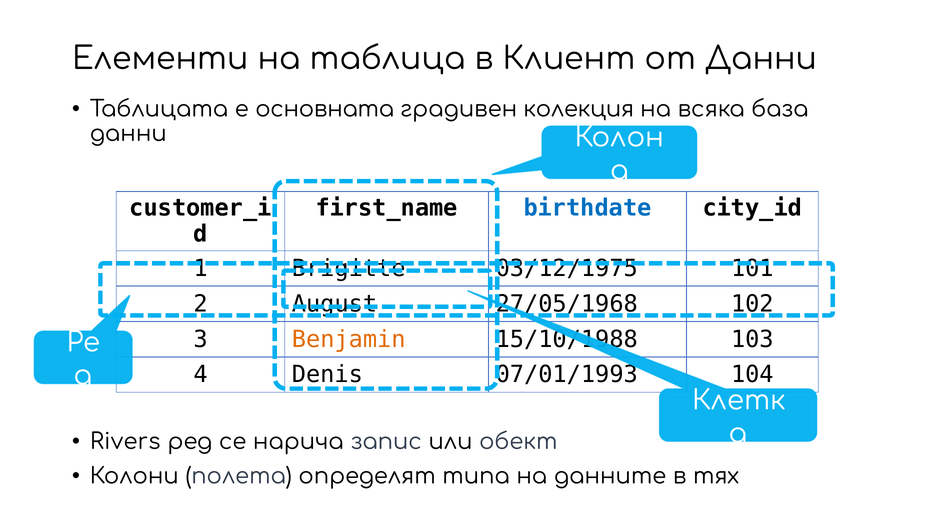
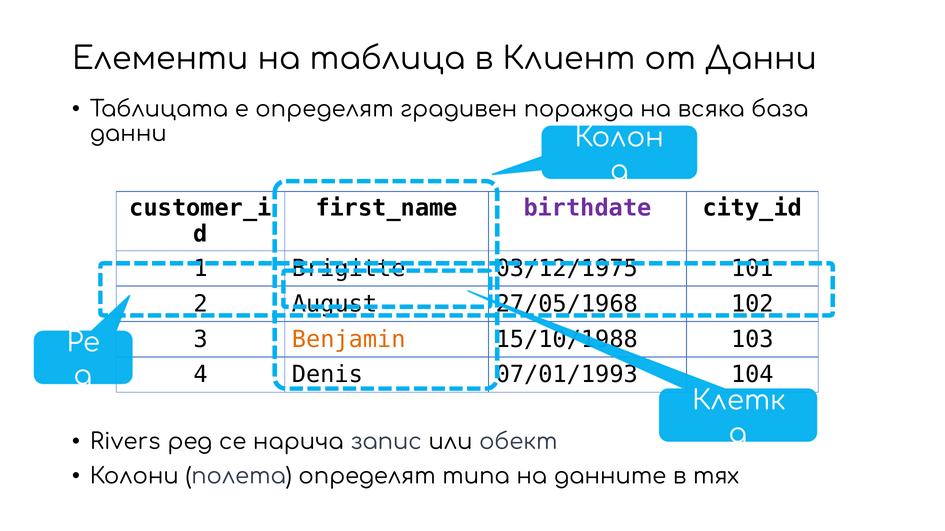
е основната: основната -> определят (325, 110)
колекция: колекция -> поражда (579, 110)
birthdate colour: blue -> purple (588, 208)
